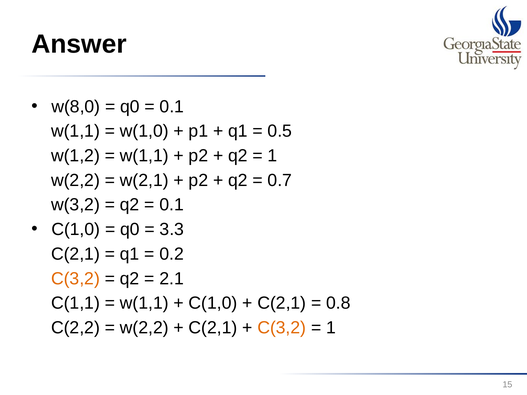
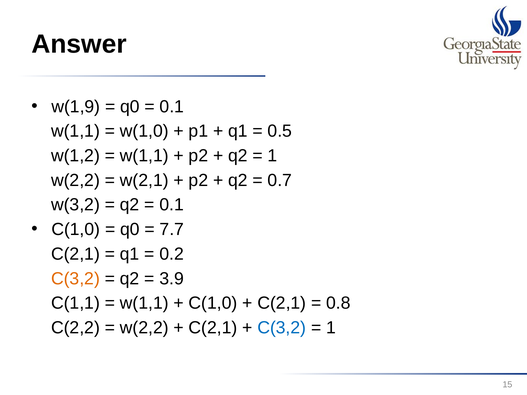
w(8,0: w(8,0 -> w(1,9 (76, 107)
3.3: 3.3 -> 7.7 (172, 230)
2.1: 2.1 -> 3.9 (172, 279)
C(3,2 colour: orange -> blue (282, 328)
